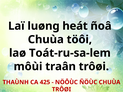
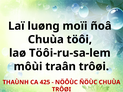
heát: heát -> moïi (75, 26)
Toát-ru-sa-lem: Toát-ru-sa-lem -> Töôi-ru-sa-lem (70, 53)
